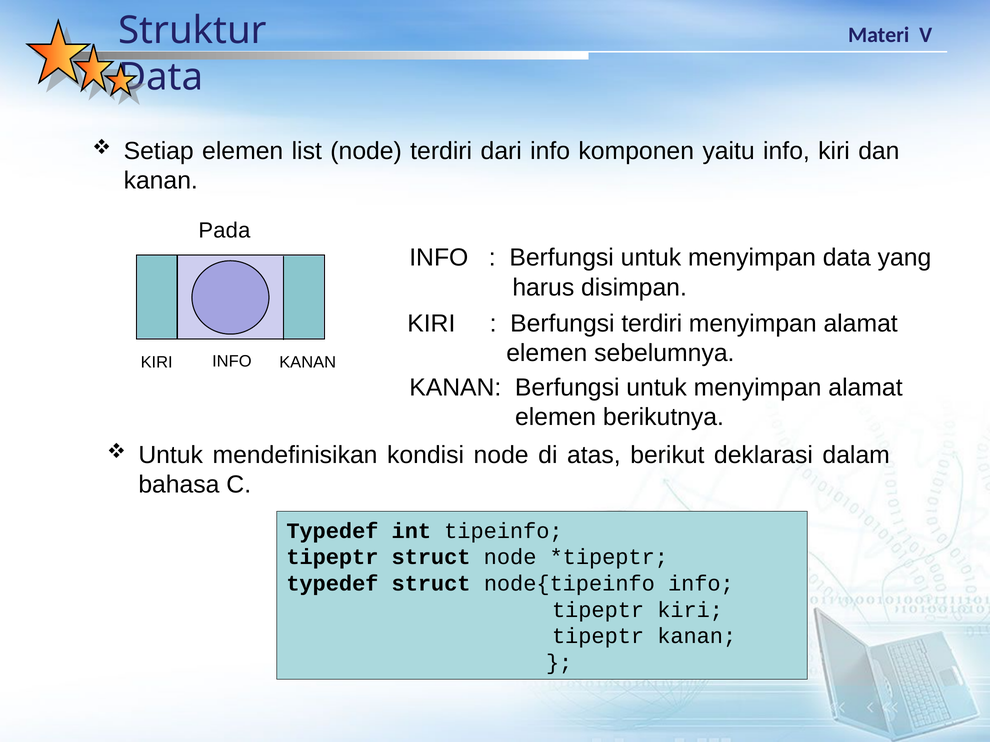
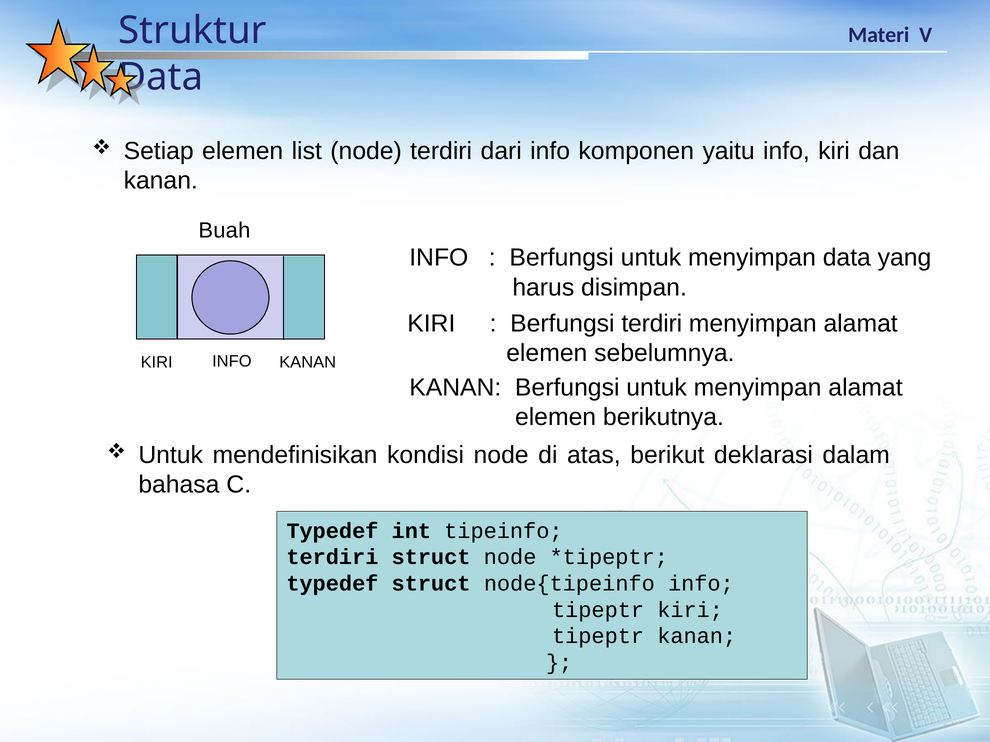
Pada: Pada -> Buah (224, 230)
tipeptr: tipeptr -> terdiri (332, 558)
